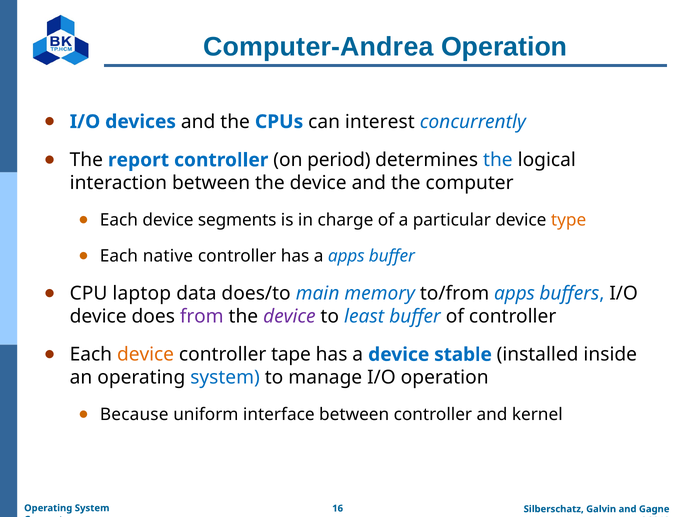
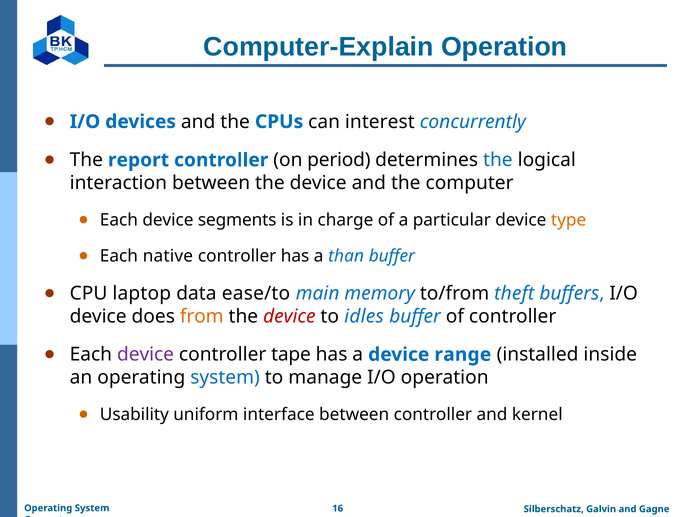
Computer-Andrea: Computer-Andrea -> Computer-Explain (319, 47)
a apps: apps -> than (346, 256)
does/to: does/to -> ease/to (256, 293)
to/from apps: apps -> theft (514, 293)
from colour: purple -> orange (202, 316)
device colour: purple -> red (289, 316)
least: least -> idles (364, 316)
device colour: orange -> purple (146, 354)
stable: stable -> range (463, 354)
Because: Because -> Usability (134, 414)
